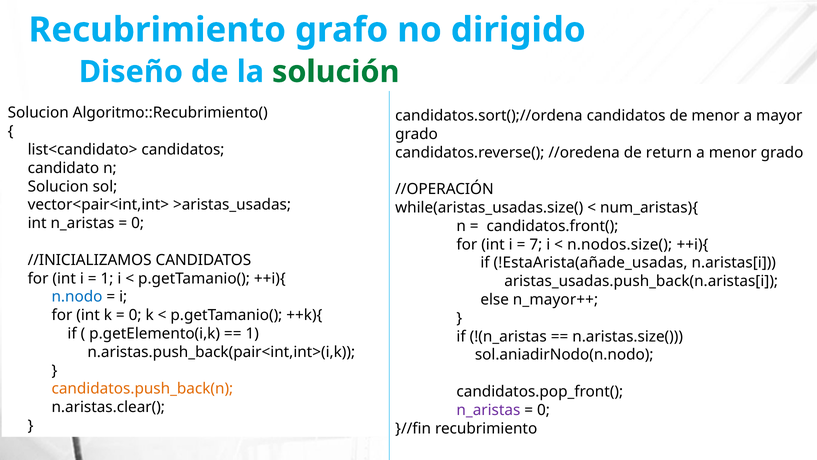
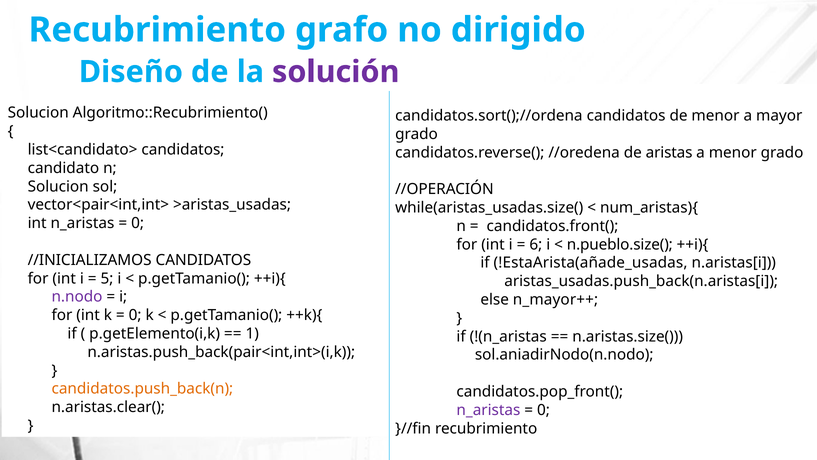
solución colour: green -> purple (336, 72)
return: return -> aristas (669, 152)
7: 7 -> 6 (536, 244)
n.nodos.size(: n.nodos.size( -> n.pueblo.size( (620, 244)
1: 1 -> 5 (107, 278)
n.nodo colour: blue -> purple (77, 297)
